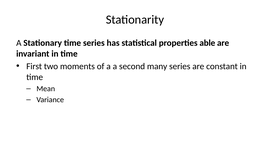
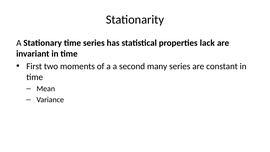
able: able -> lack (207, 43)
